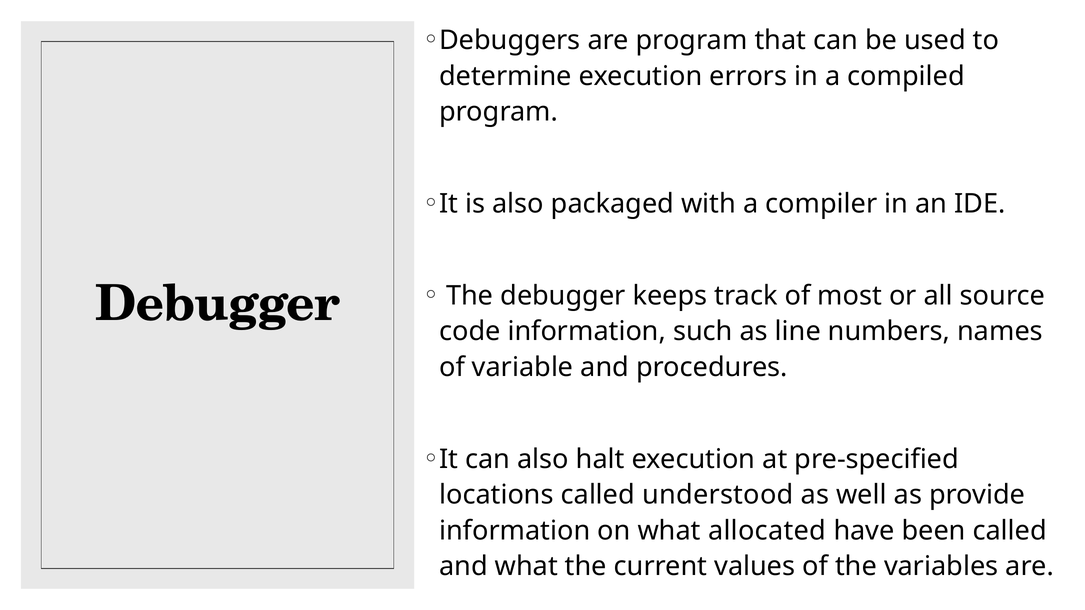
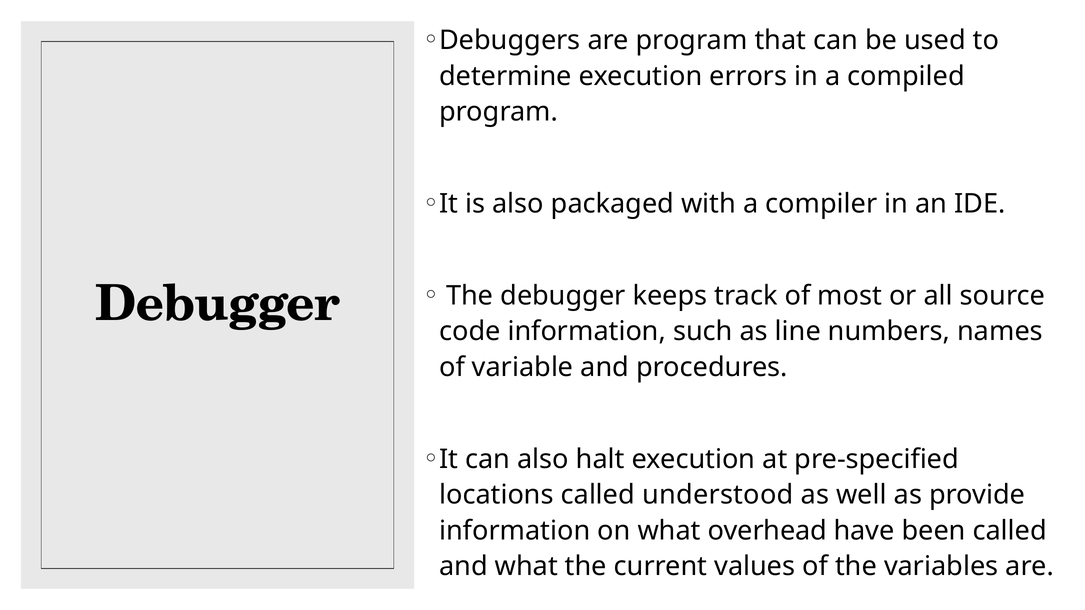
allocated: allocated -> overhead (767, 531)
